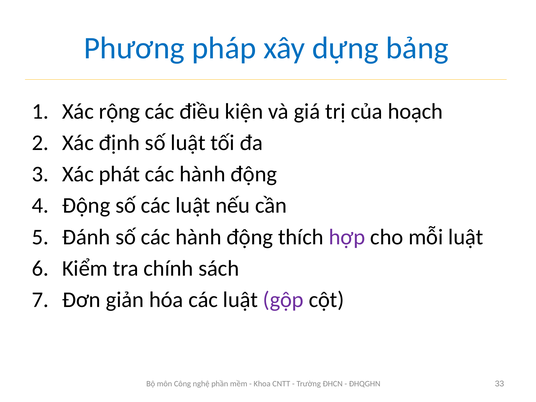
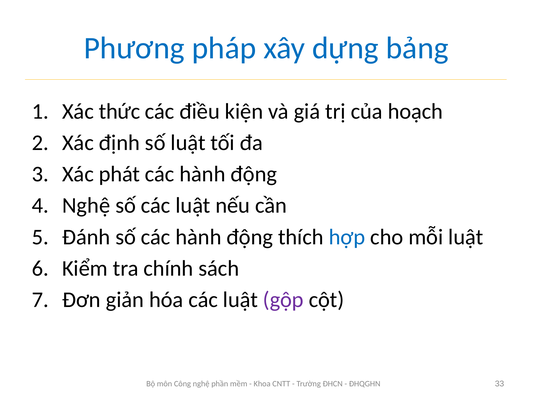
rộng: rộng -> thức (120, 111)
Động: Động -> Nghệ (86, 206)
hợp colour: purple -> blue (347, 237)
